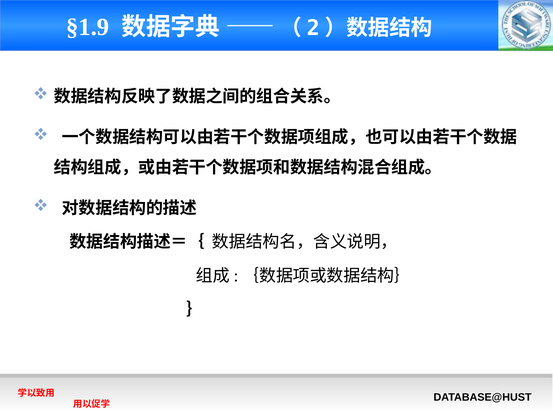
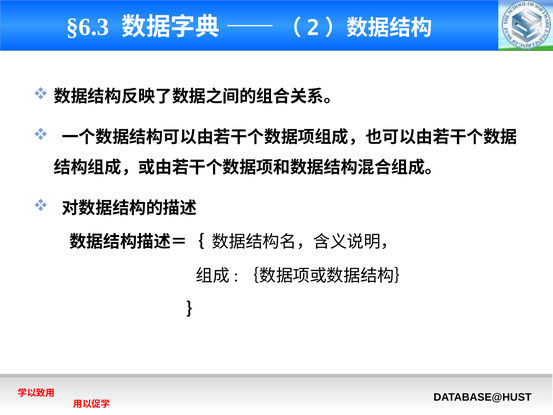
§1.9: §1.9 -> §6.3 (88, 27)
